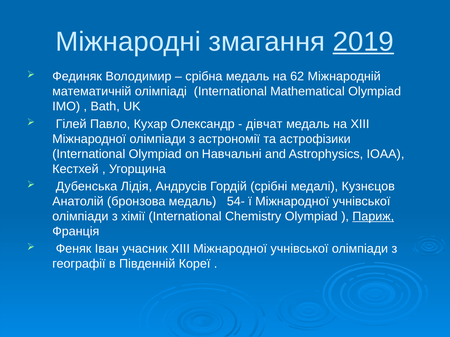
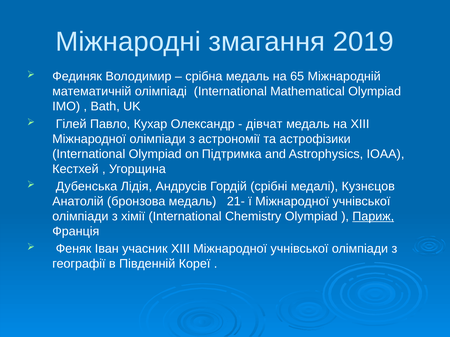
2019 underline: present -> none (363, 42)
62: 62 -> 65 (297, 77)
Навчальні: Навчальні -> Підтримка (232, 154)
54-: 54- -> 21- (236, 202)
